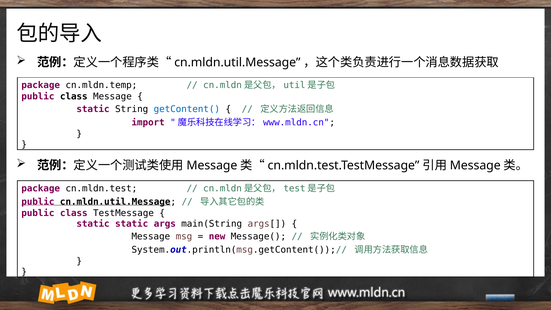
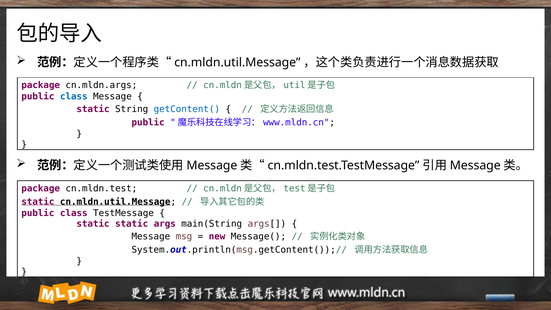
cn.mldn.temp: cn.mldn.temp -> cn.mldn.args (101, 85)
class colour: black -> blue (74, 96)
import: import -> public (148, 123)
public: public -> static (38, 202)
